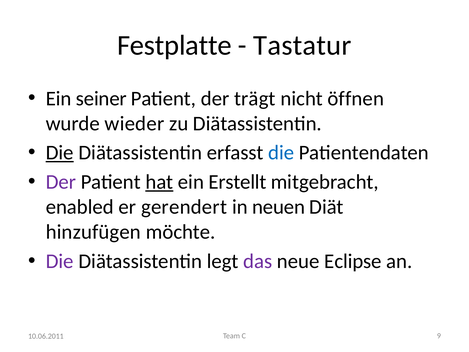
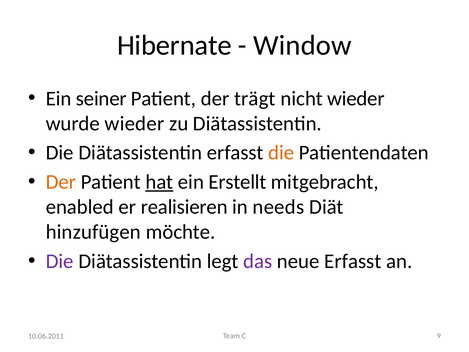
Festplatte: Festplatte -> Hibernate (174, 45)
Tastatur: Tastatur -> Window (302, 45)
nicht öffnen: öffnen -> wieder (356, 98)
Die underline: present -> none (60, 153)
die colour: blue -> orange (281, 153)
Der colour: purple -> orange (61, 182)
gerendert: gerendert -> realisieren (184, 207)
neuen: neuen -> needs (278, 207)
neue Eclipse: Eclipse -> Erfasst (353, 261)
